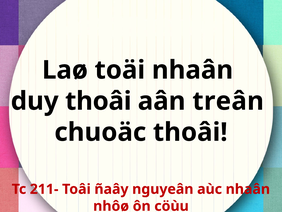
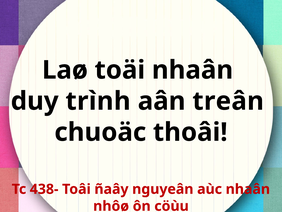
duy thoâi: thoâi -> trình (98, 101)
211-: 211- -> 438- (44, 189)
